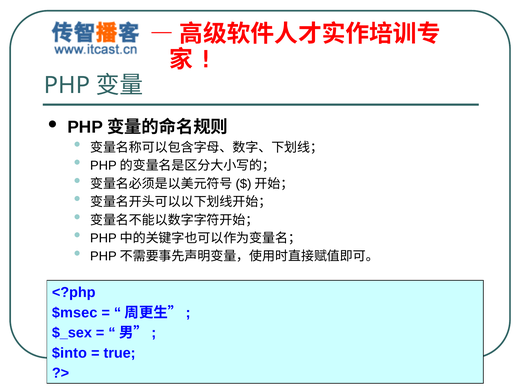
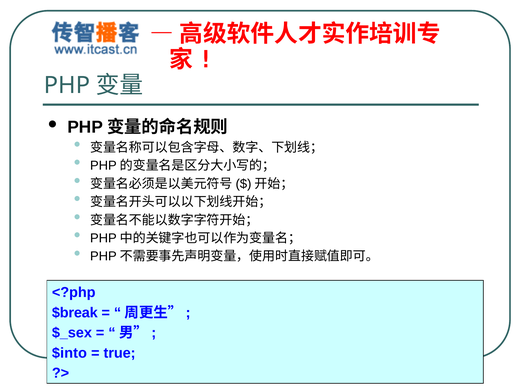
$msec: $msec -> $break (75, 312)
